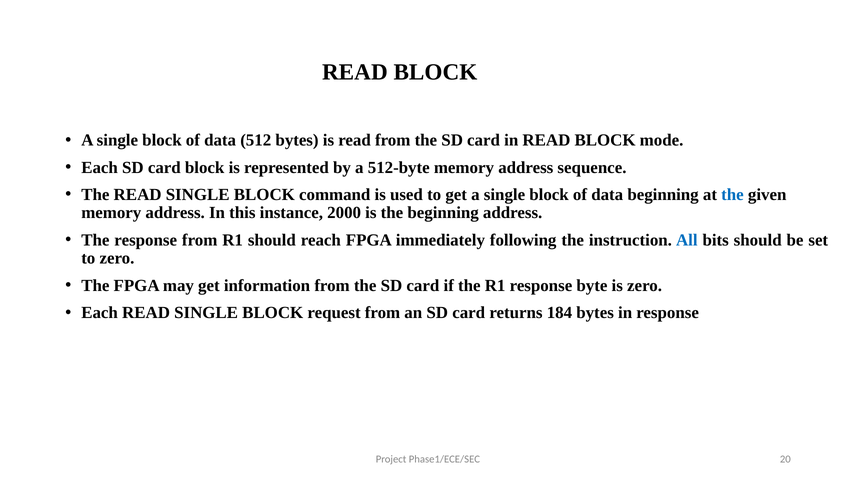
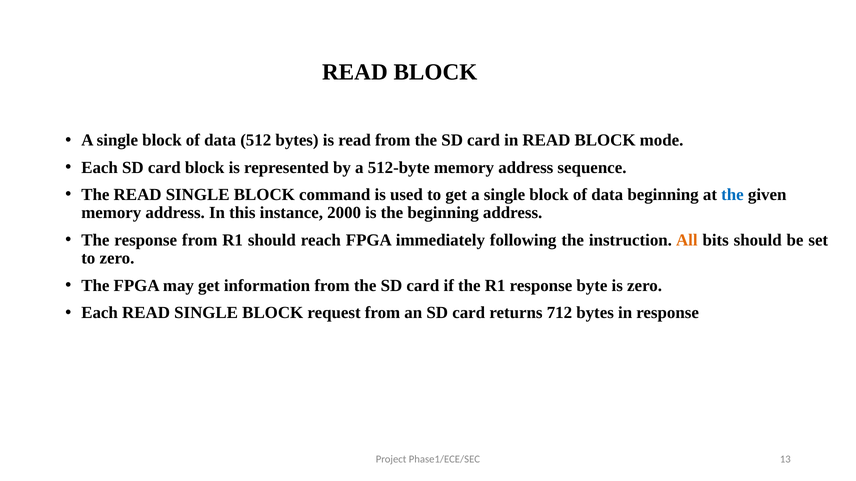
All colour: blue -> orange (687, 240)
184: 184 -> 712 (559, 313)
20: 20 -> 13 (785, 460)
